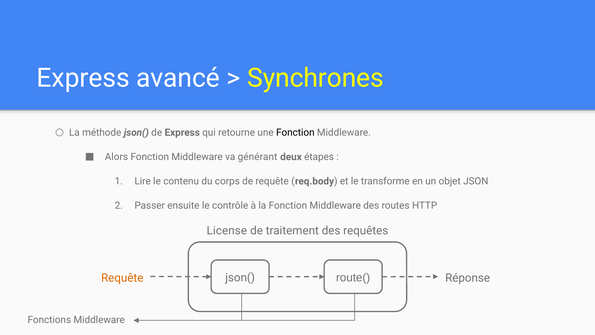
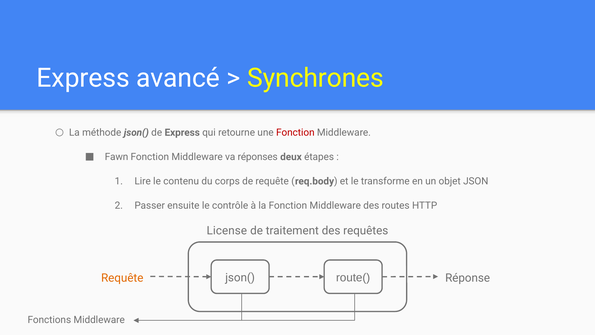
Fonction colour: black -> red (295, 132)
Alors: Alors -> Fawn (117, 157)
générant: générant -> réponses (258, 157)
